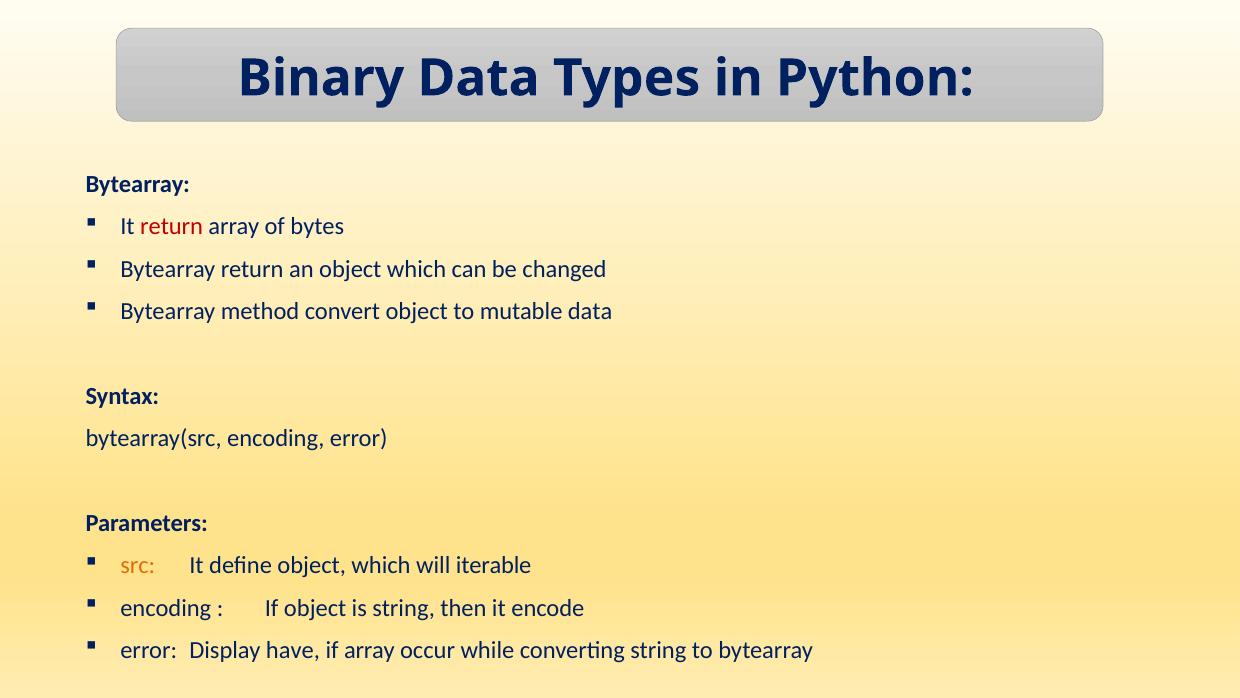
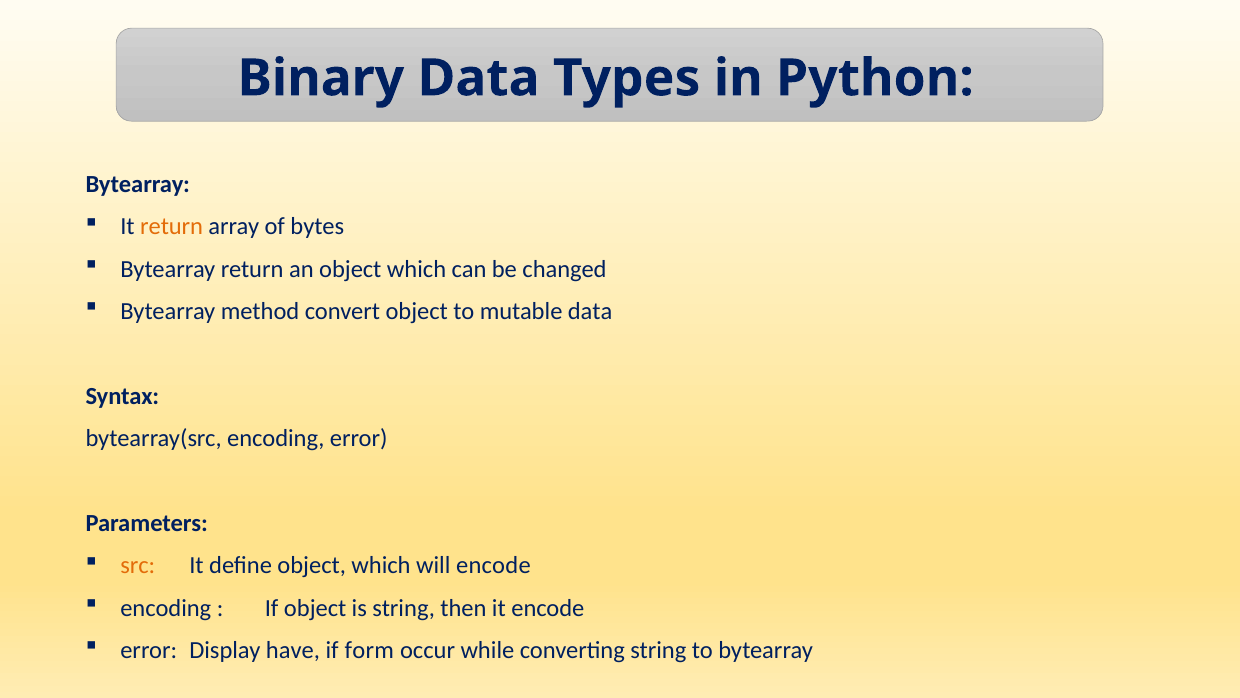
return colour: red -> orange (172, 227)
will iterable: iterable -> encode (493, 565)
if array: array -> form (369, 650)
